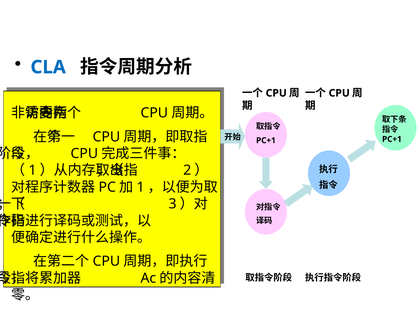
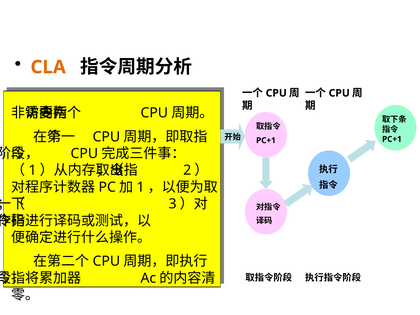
CLA colour: blue -> orange (48, 67)
